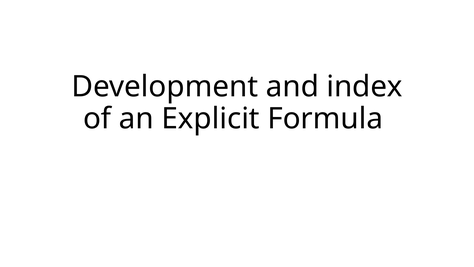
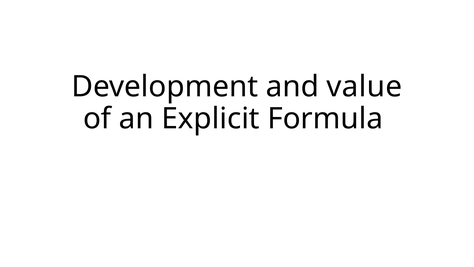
index: index -> value (364, 87)
